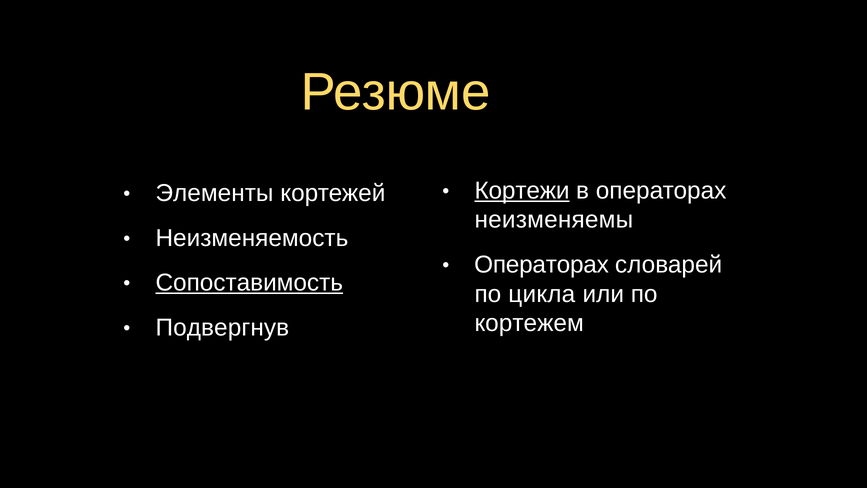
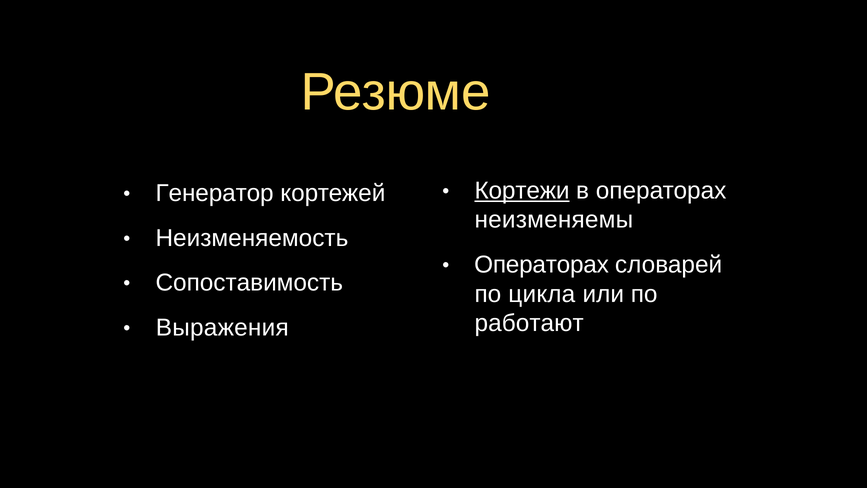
Элементы: Элементы -> Генератор (215, 193)
Сопоставимость underline: present -> none (249, 283)
кортежем: кортежем -> работают (529, 323)
Подвергнув: Подвергнув -> Выражения (222, 328)
